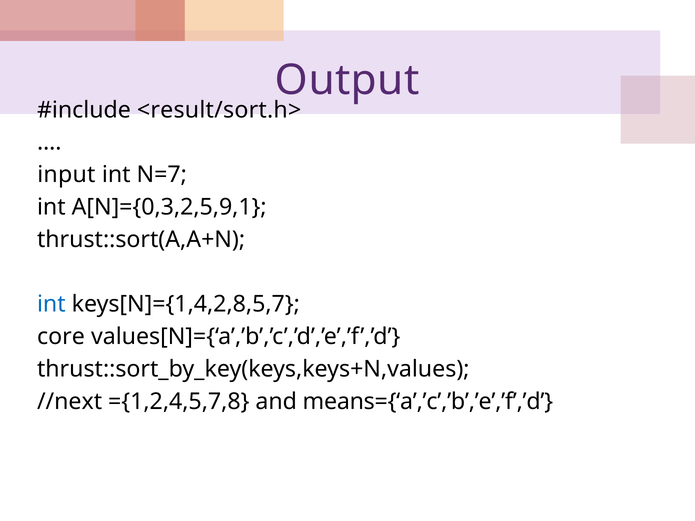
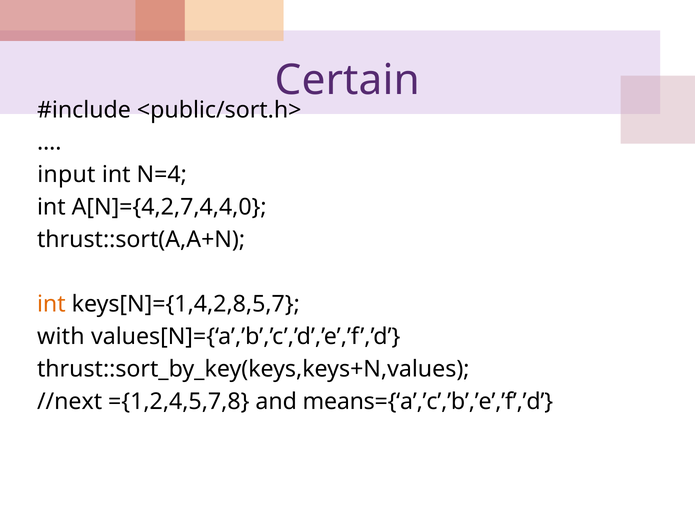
Output: Output -> Certain (347, 80)
<result/sort.h>: <result/sort.h> -> <public/sort.h> (219, 110)
N=7: N=7 -> N=4 (162, 175)
A[N]={0,3,2,5,9,1: A[N]={0,3,2,5,9,1 -> A[N]={4,2,7,4,4,0 (169, 207)
int colour: blue -> orange (51, 304)
core: core -> with (61, 337)
